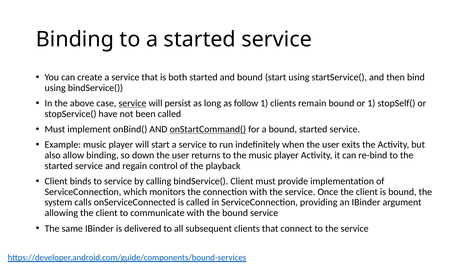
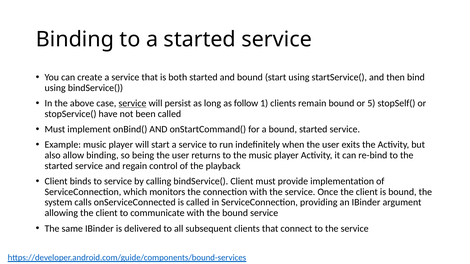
or 1: 1 -> 5 (371, 103)
onStartCommand( underline: present -> none (208, 129)
down: down -> being (143, 156)
